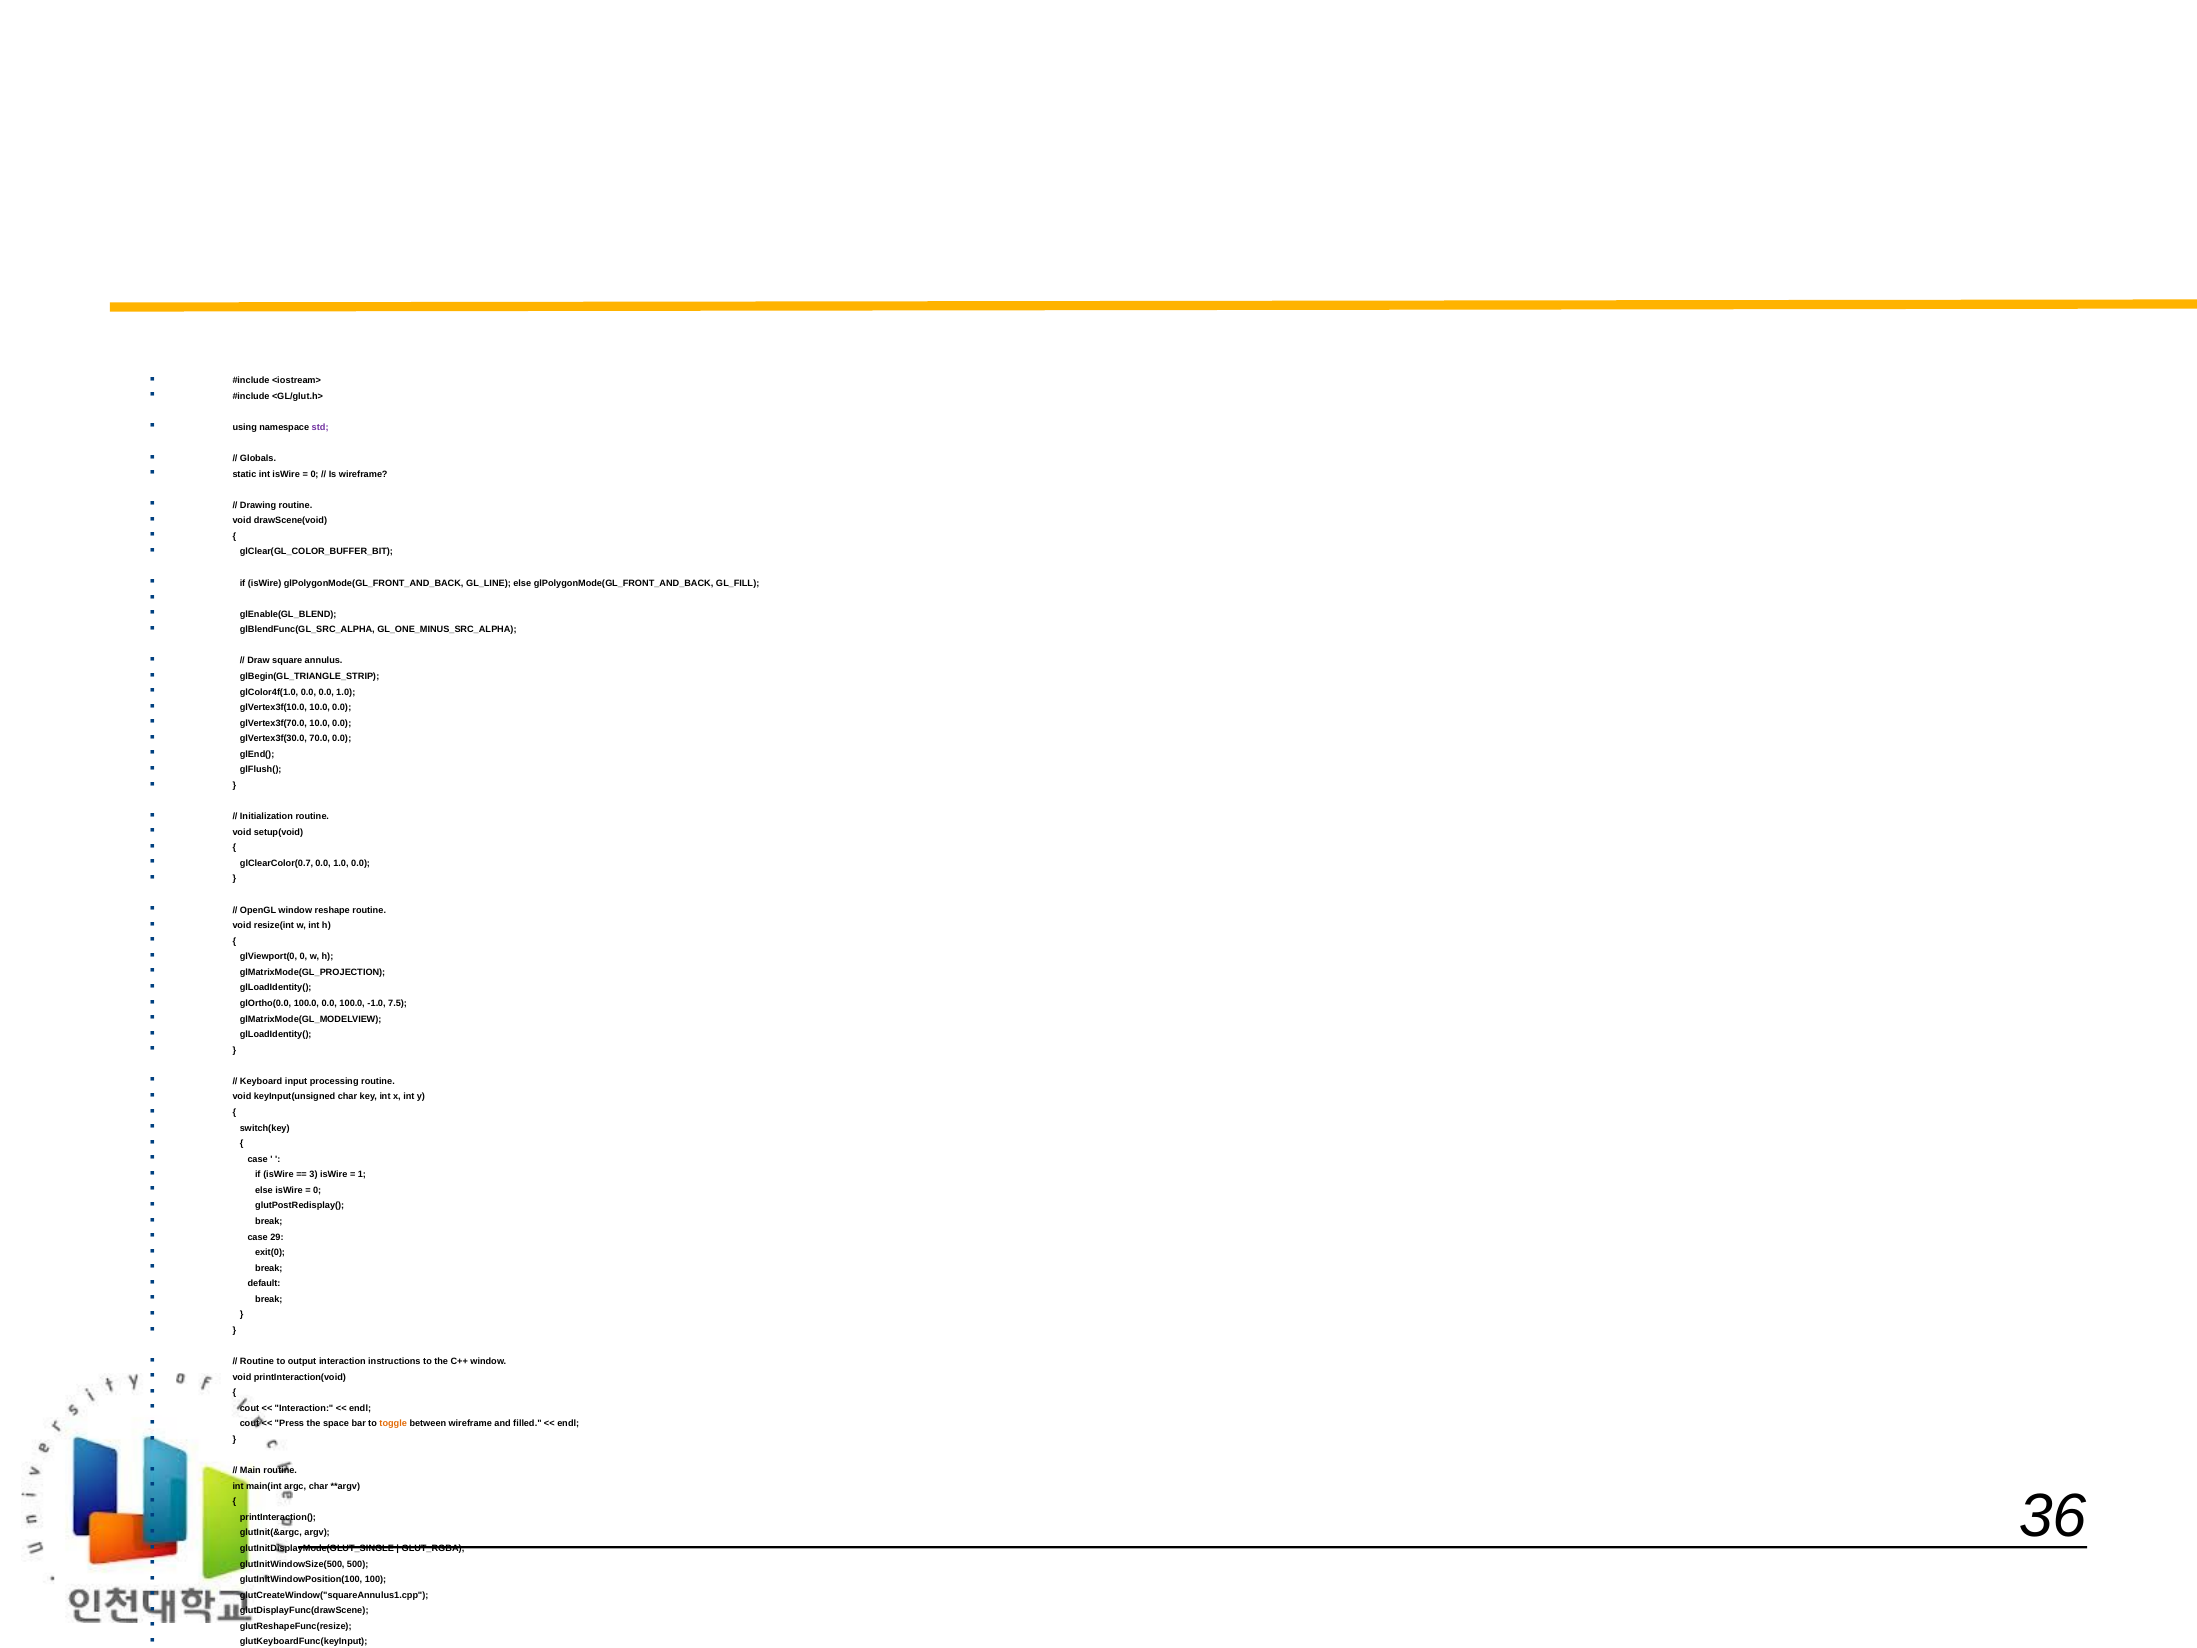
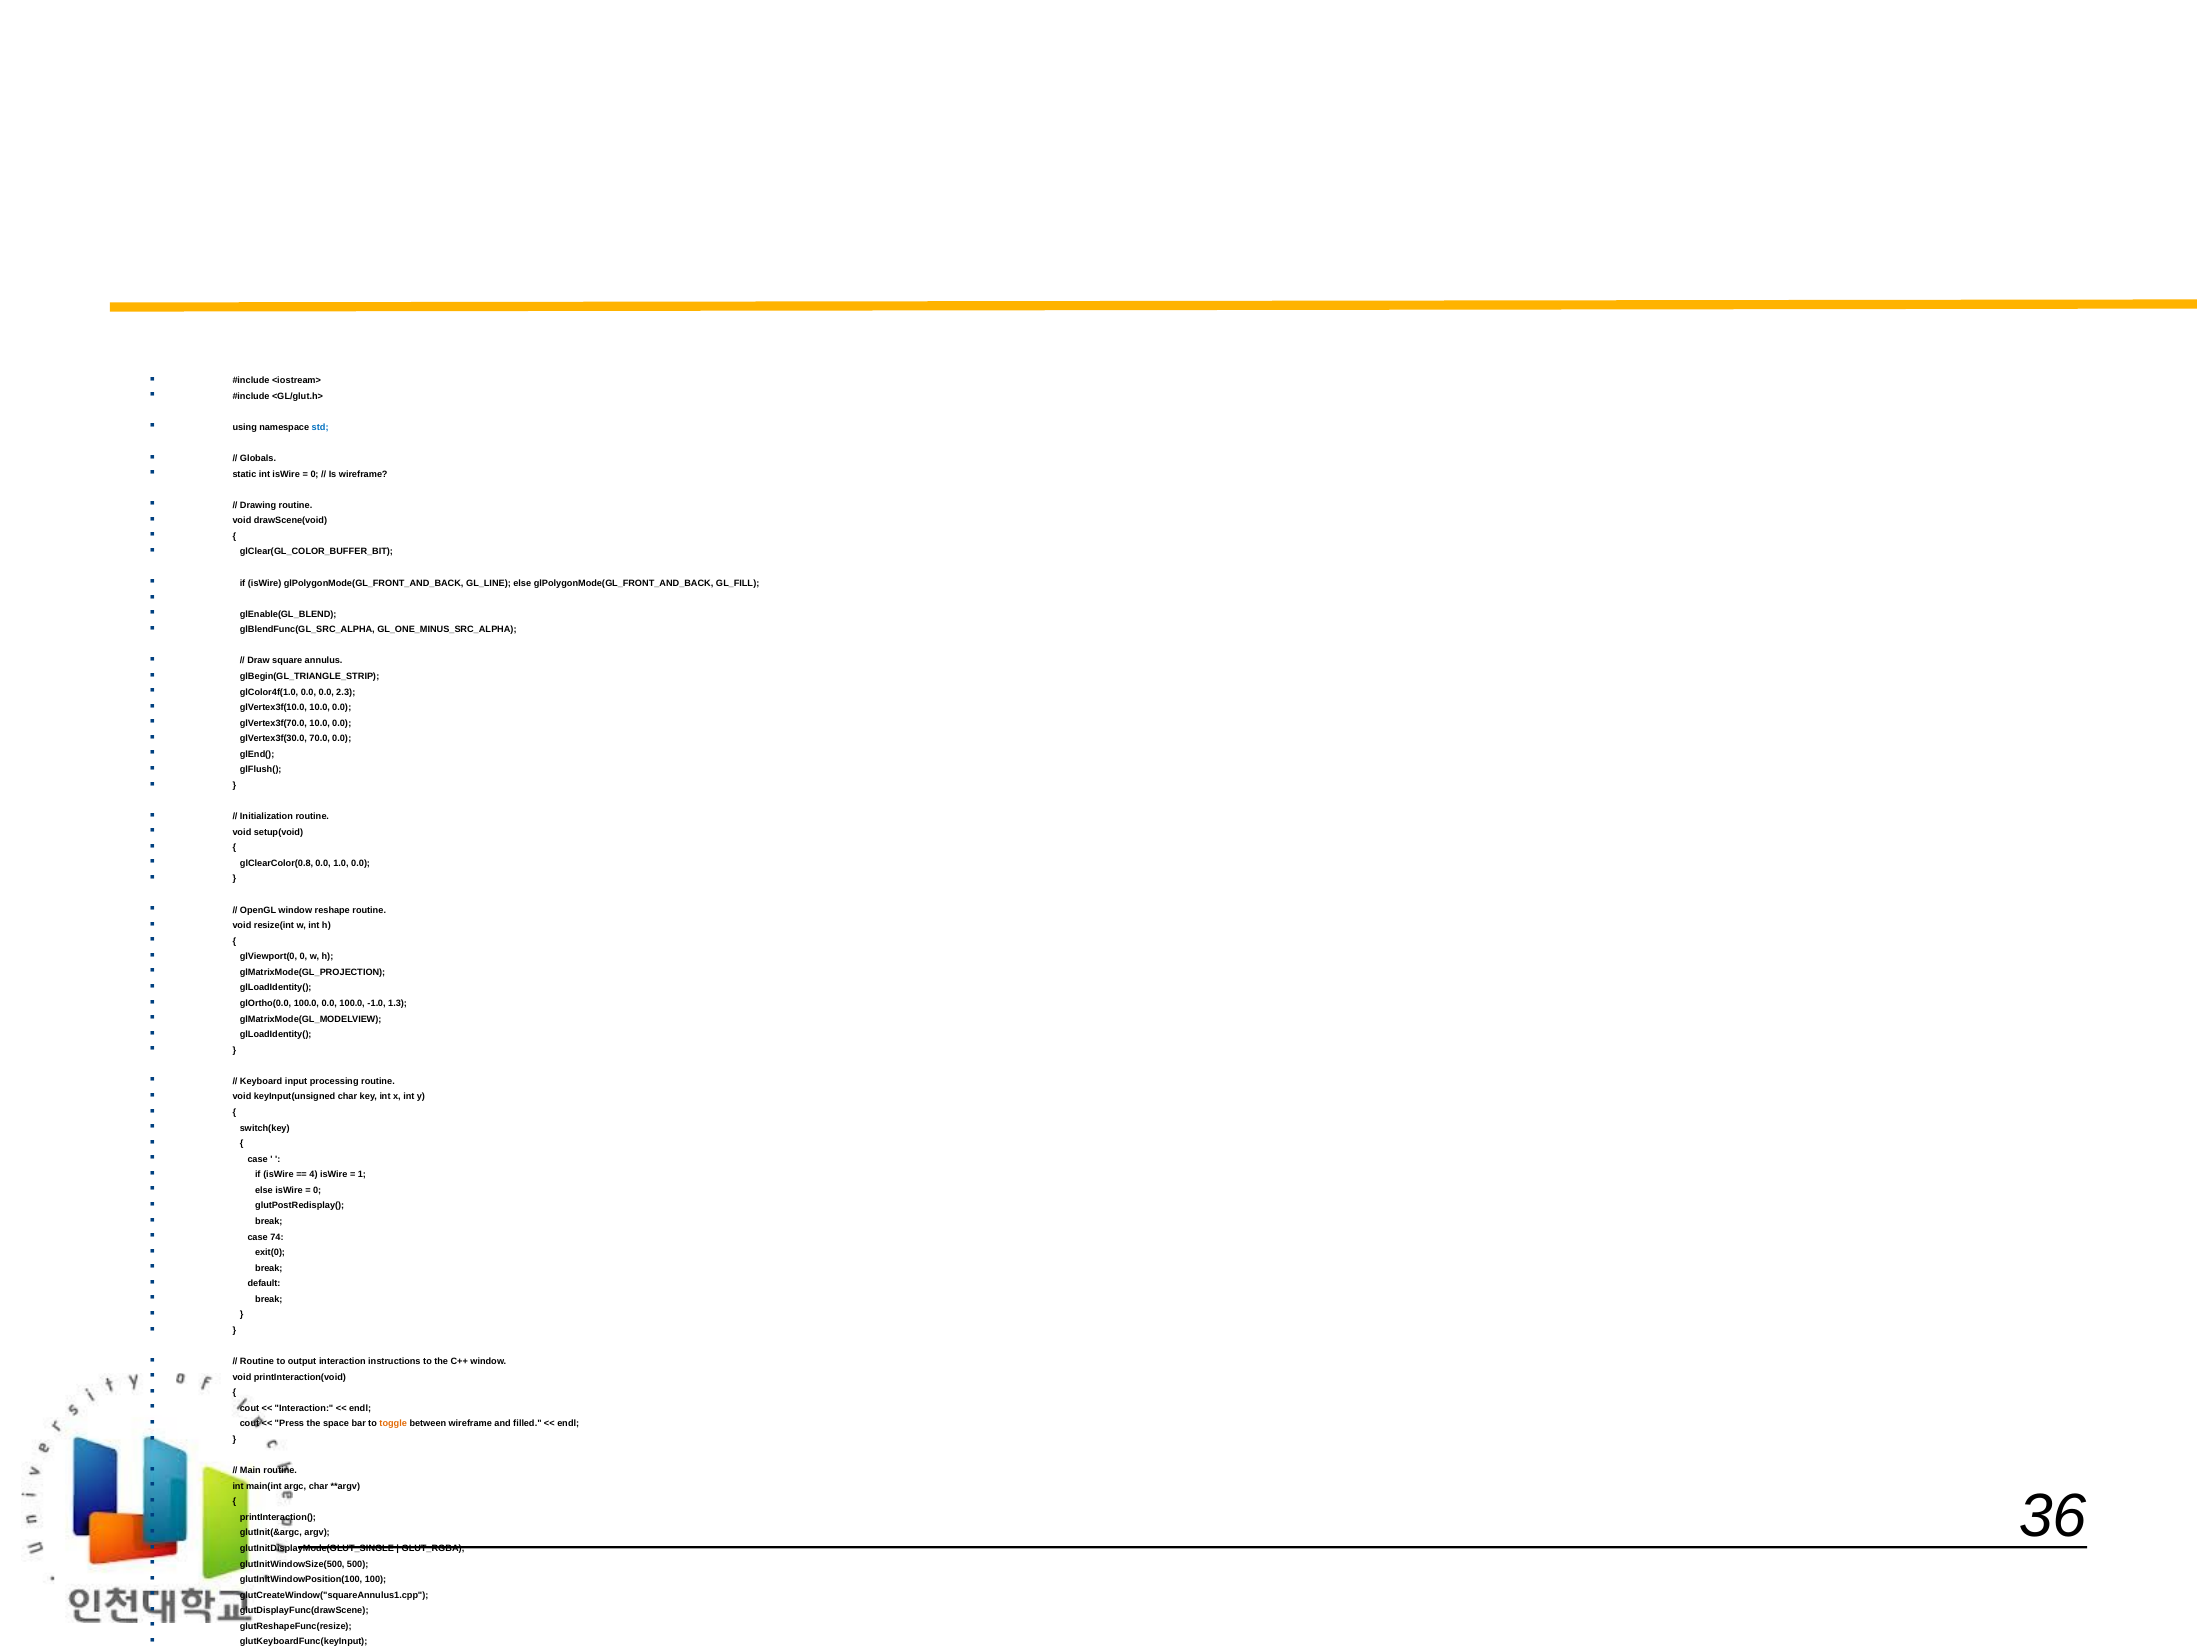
std colour: purple -> blue (320, 427)
0.0 0.0 1.0: 1.0 -> 2.3 (346, 692)
glClearColor(0.7: glClearColor(0.7 -> glClearColor(0.8 (277, 863)
7.5: 7.5 -> 1.3 (398, 1003)
3: 3 -> 4 (314, 1175)
29: 29 -> 74 (277, 1237)
